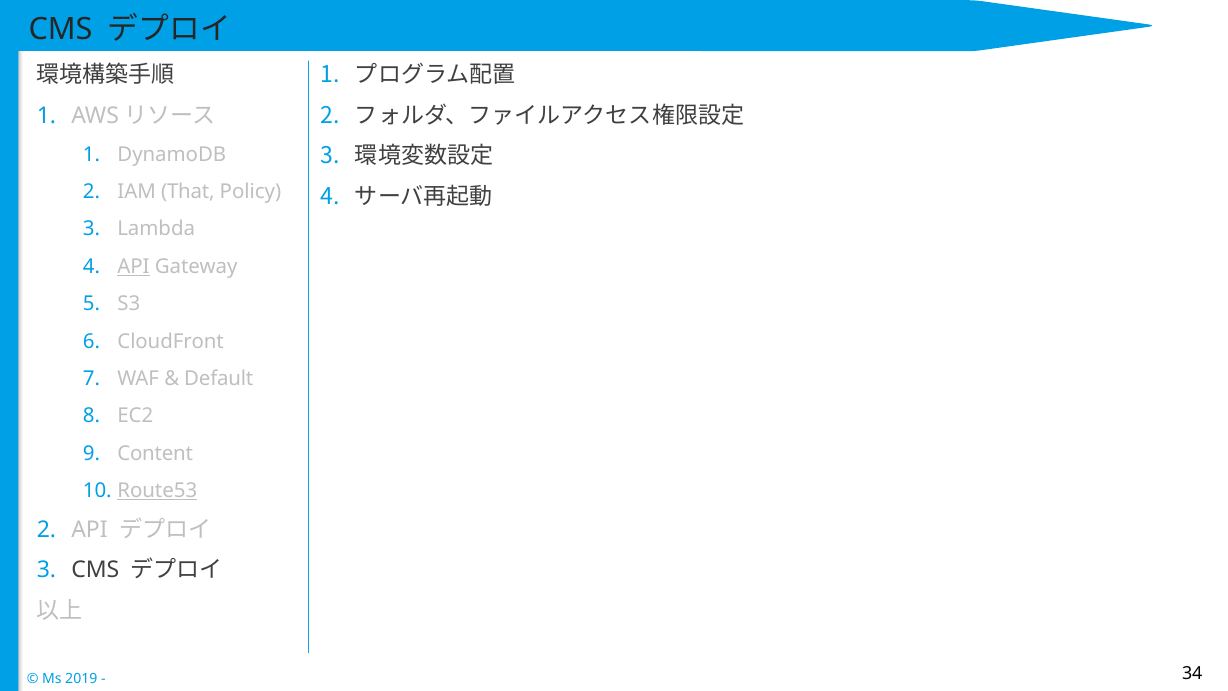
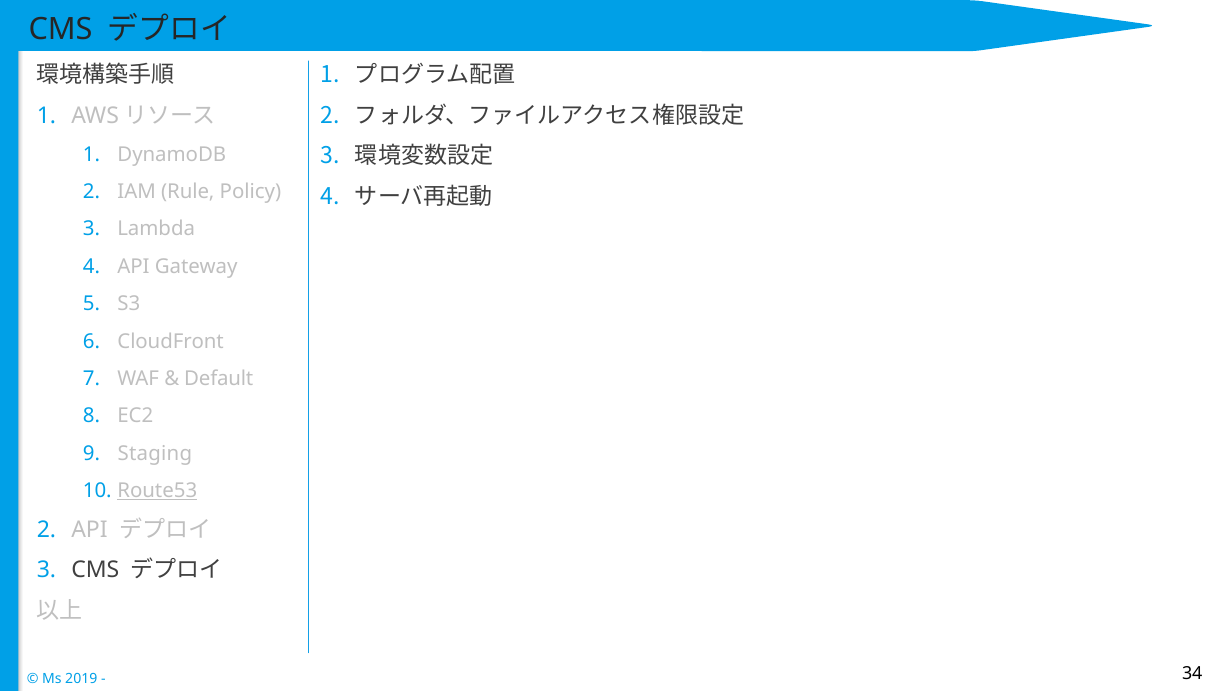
That: That -> Rule (188, 192)
API underline: present -> none (134, 266)
Content: Content -> Staging (155, 453)
